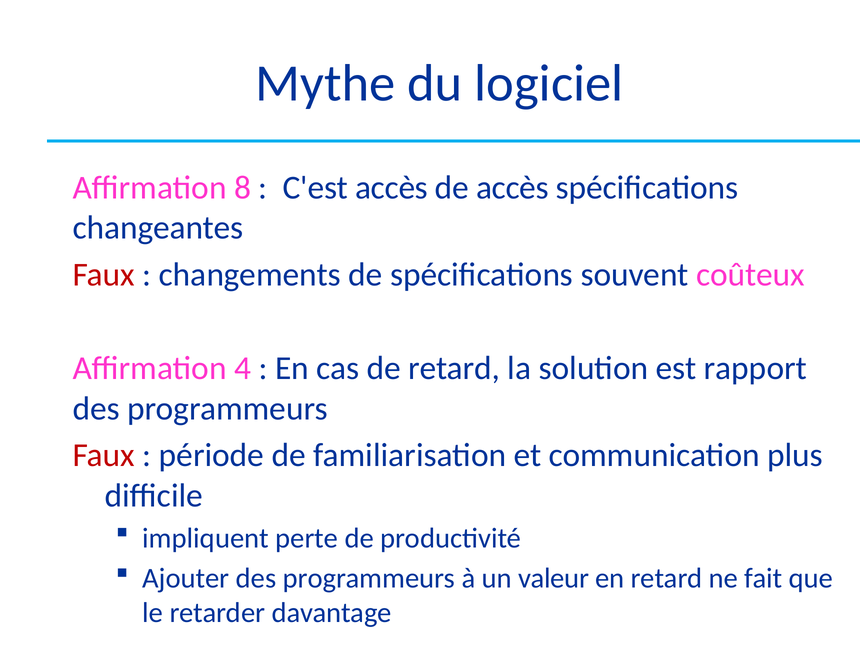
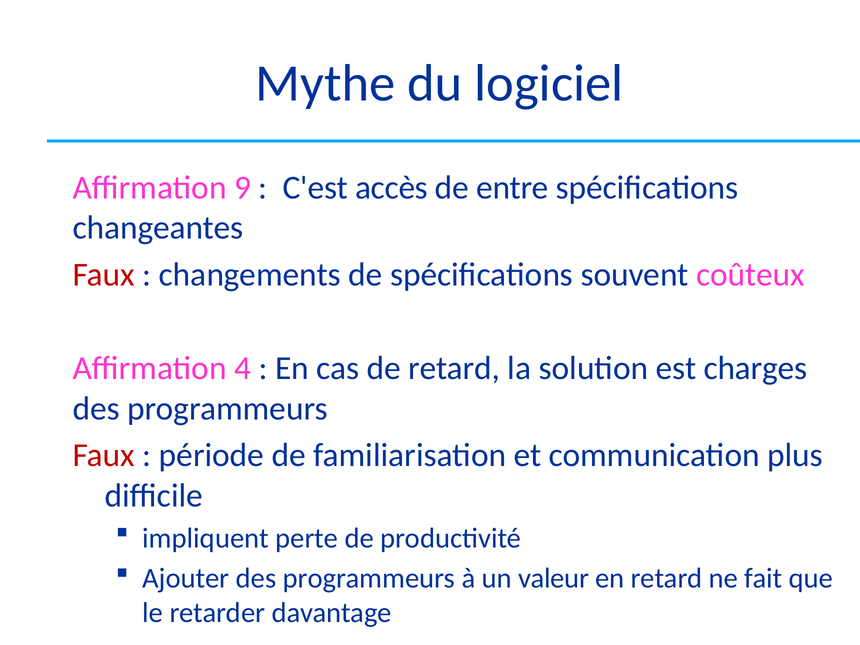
8: 8 -> 9 (243, 188)
de accès: accès -> entre (512, 188)
rapport: rapport -> charges (755, 368)
